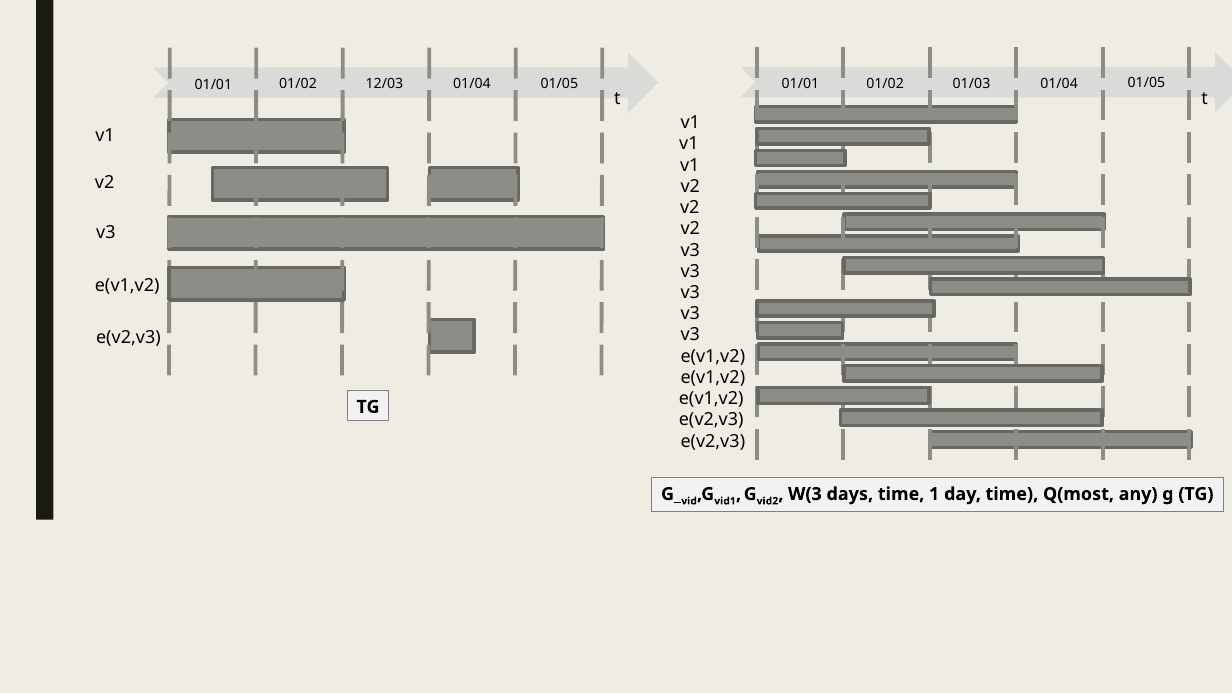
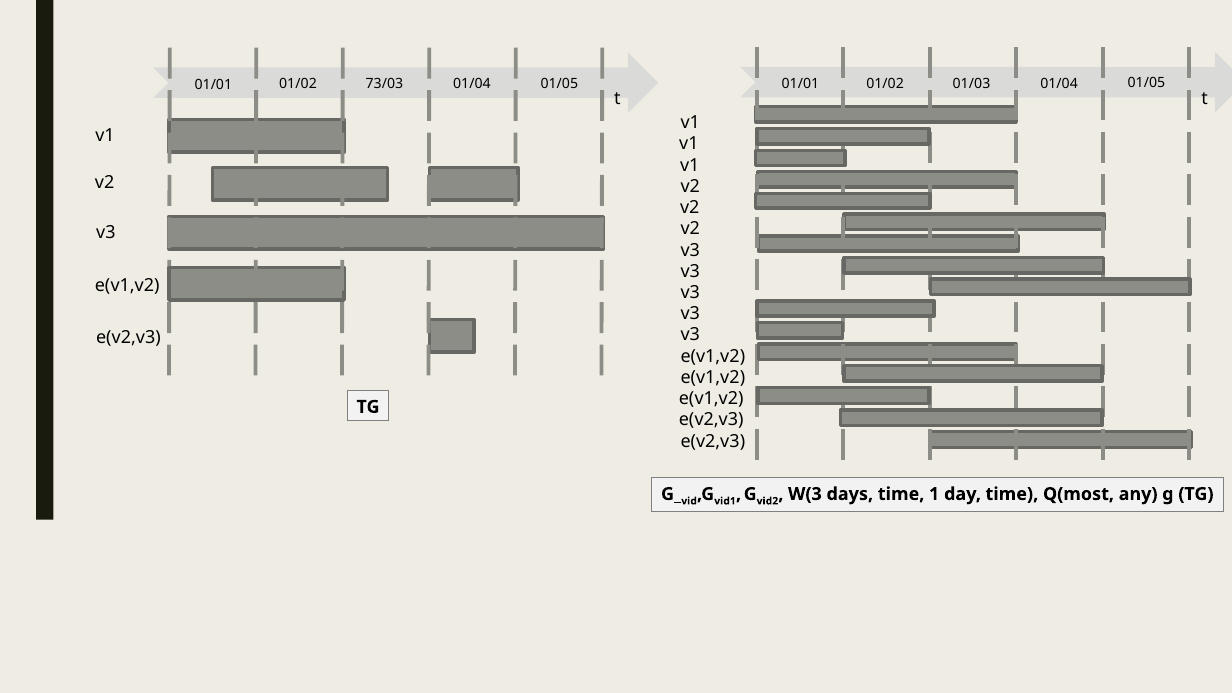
12/03: 12/03 -> 73/03 (384, 84)
